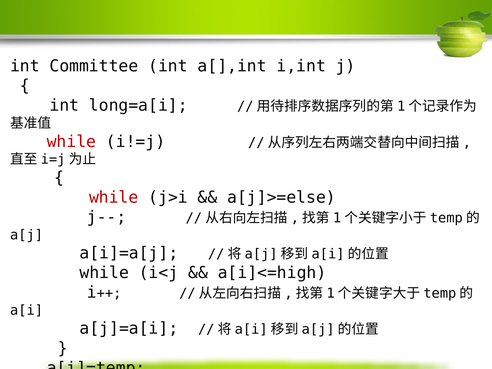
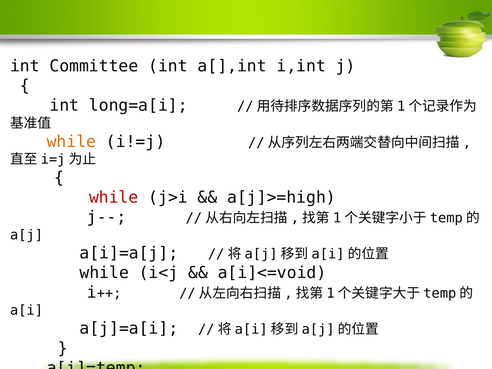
while colour: red -> orange (71, 142)
a[j]>=else: a[j]>=else -> a[j]>=high (281, 197)
a[i]<=high: a[i]<=high -> a[i]<=void (272, 273)
